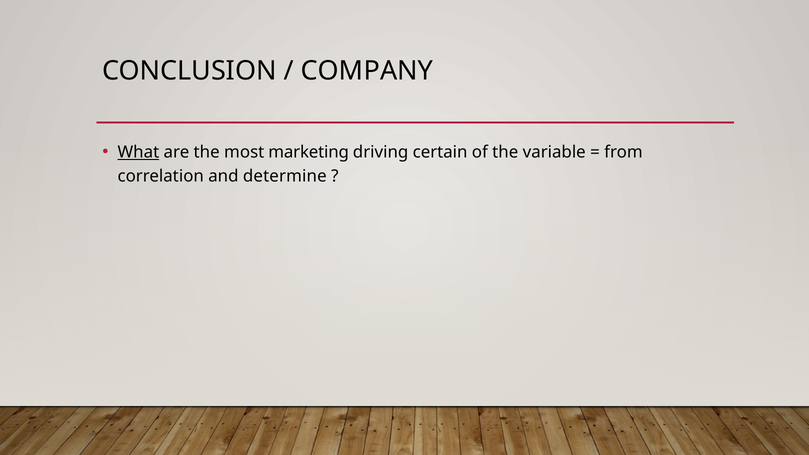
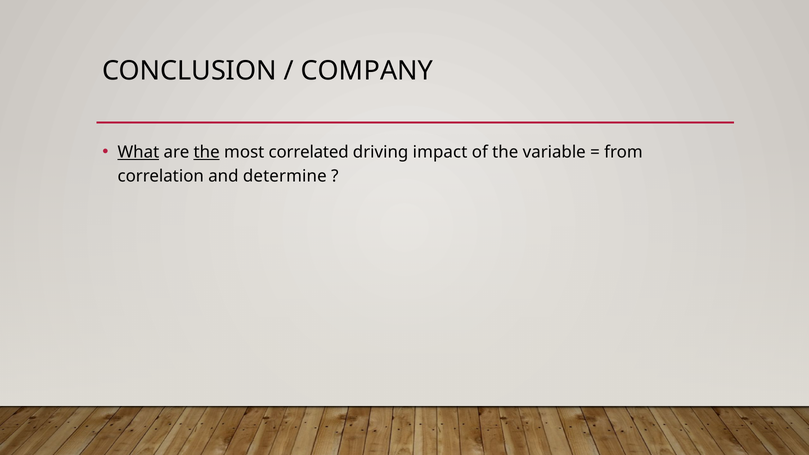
the underline: none -> present (207, 152)
marketing: marketing -> correlated (309, 152)
certain: certain -> impact (440, 152)
